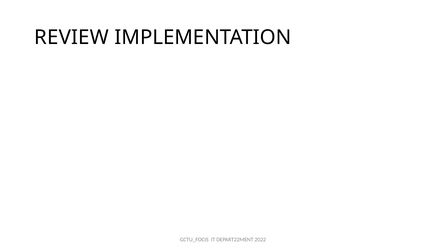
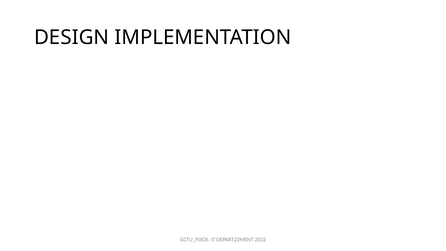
REVIEW: REVIEW -> DESIGN (72, 37)
